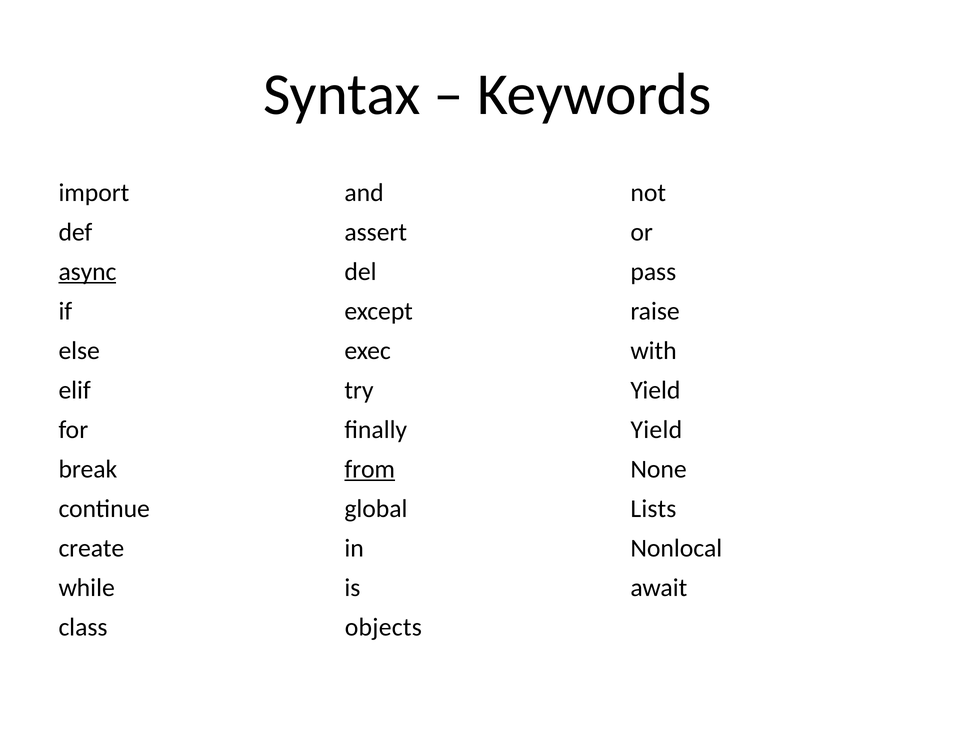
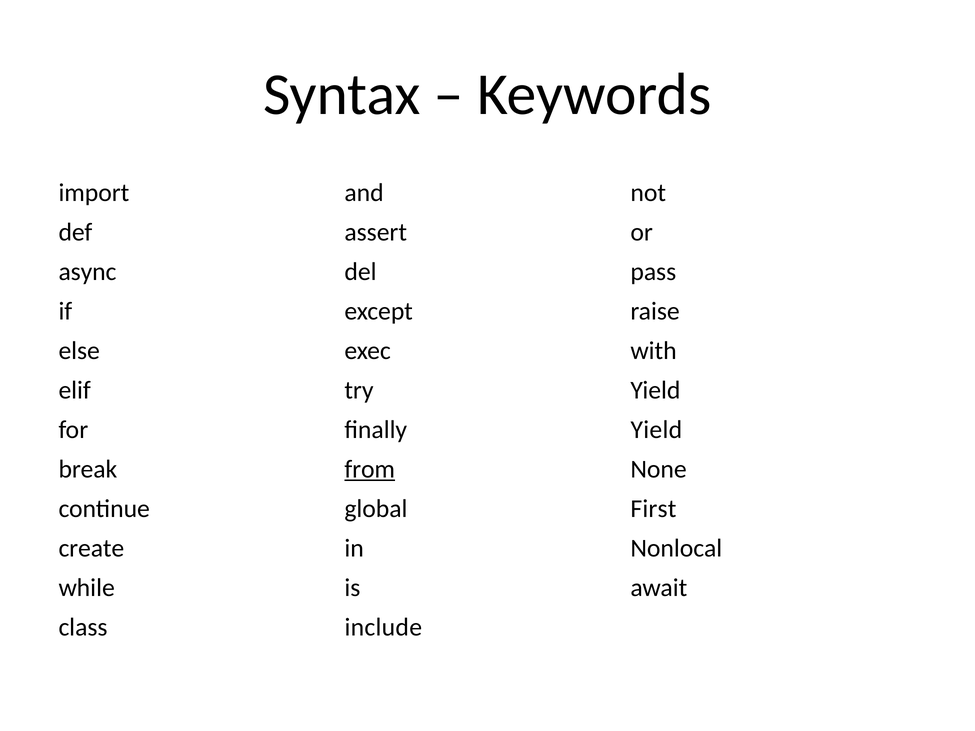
async underline: present -> none (87, 272)
Lists: Lists -> First (653, 509)
objects: objects -> include (383, 628)
